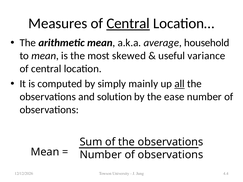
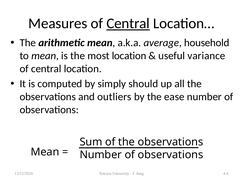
most skewed: skewed -> location (129, 56)
mainly: mainly -> should (143, 84)
all underline: present -> none (180, 84)
solution: solution -> outliers (114, 97)
